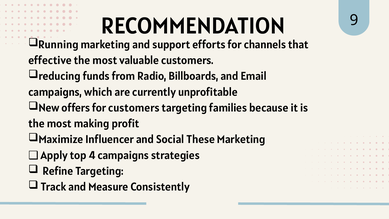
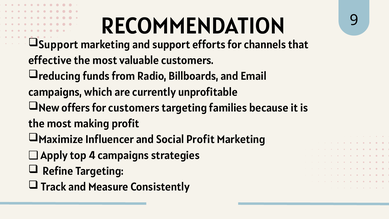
Running: Running -> Support (58, 45)
Social These: These -> Profit (201, 139)
